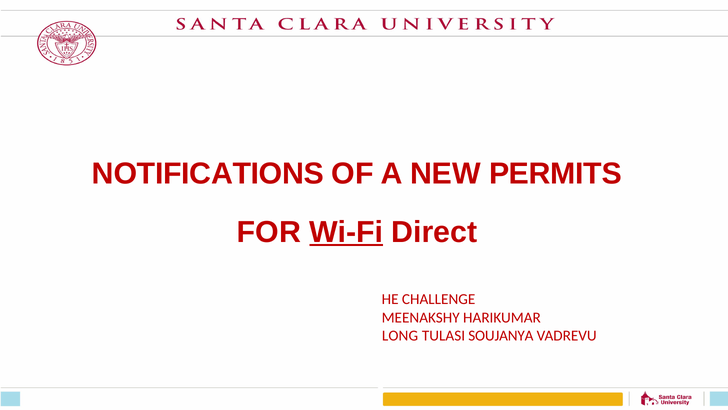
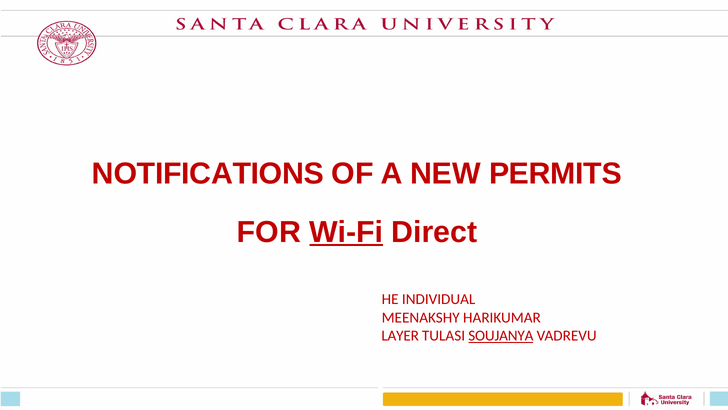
CHALLENGE: CHALLENGE -> INDIVIDUAL (439, 299)
LONG: LONG -> LAYER (400, 335)
SOUJANYA underline: none -> present (501, 335)
